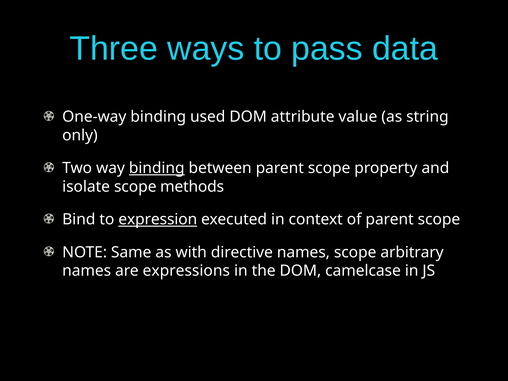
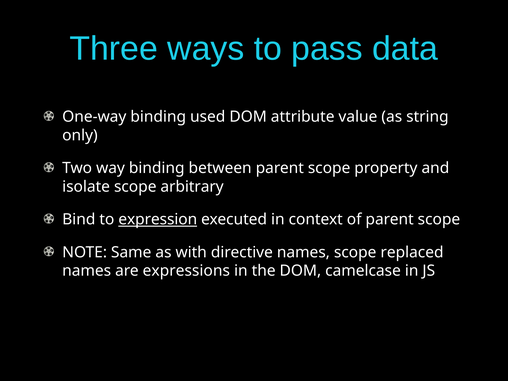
binding underline: present -> none (157, 168)
methods: methods -> arbitrary (192, 187)
arbitrary: arbitrary -> replaced (412, 252)
